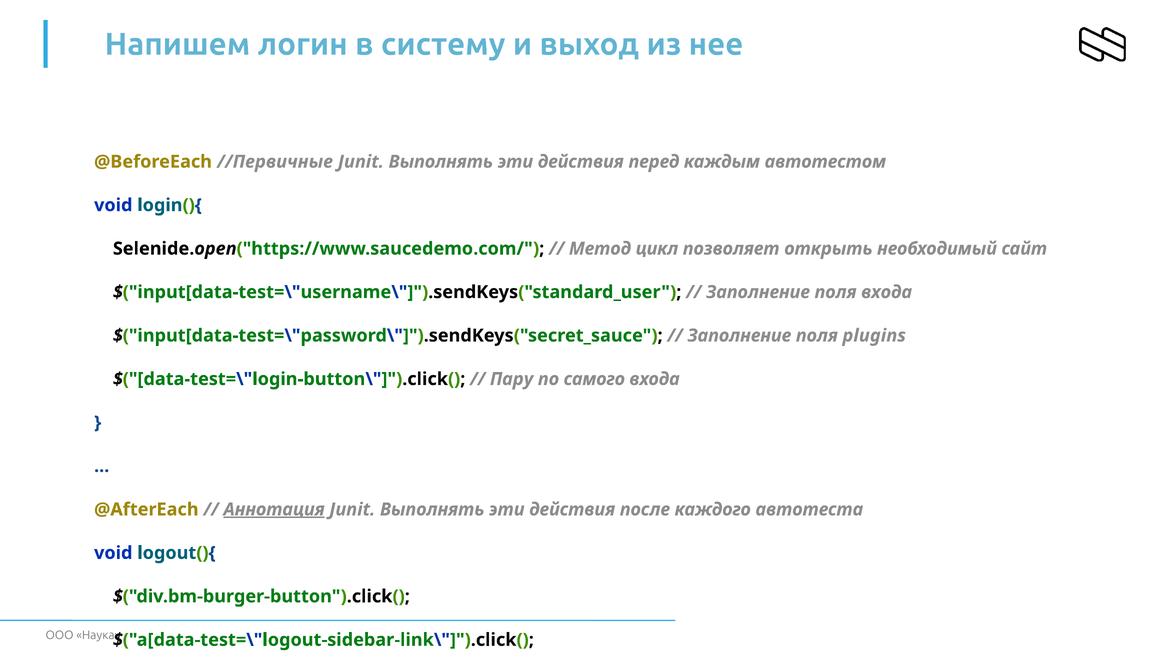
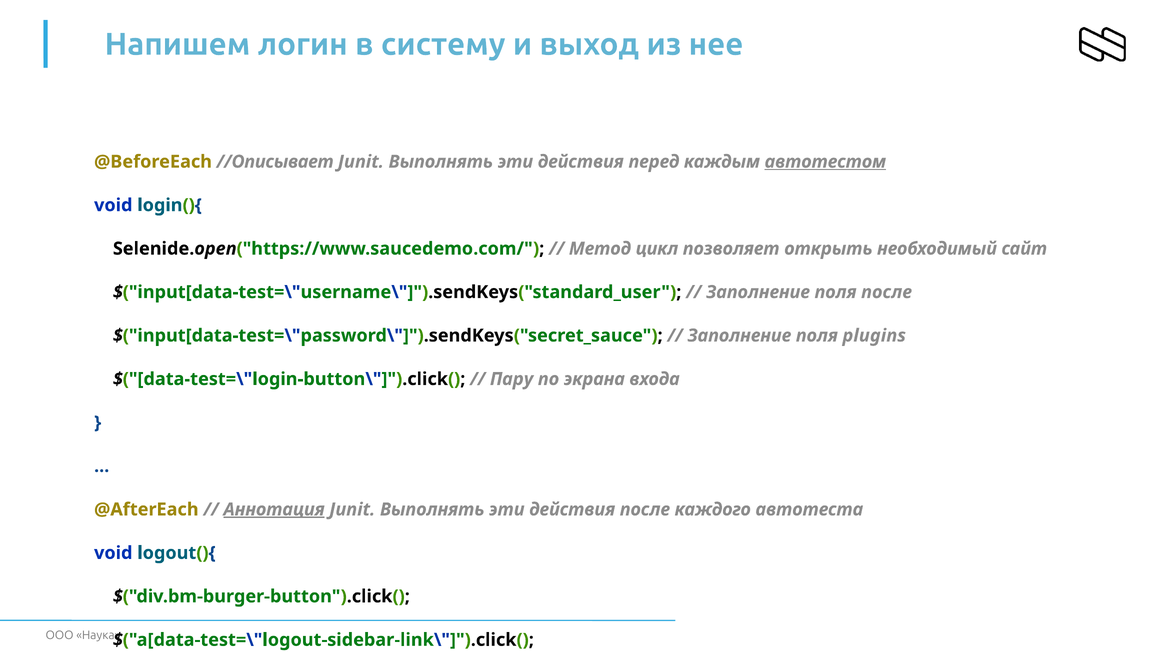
//Первичные: //Первичные -> //Описывает (275, 162)
автотестом underline: none -> present (825, 162)
поля входа: входа -> после (887, 292)
самого: самого -> экрана (594, 379)
